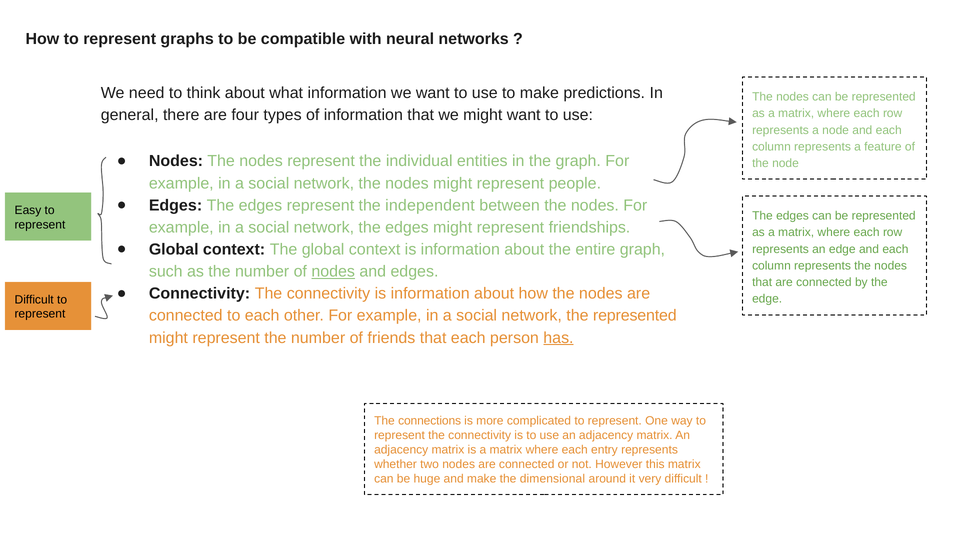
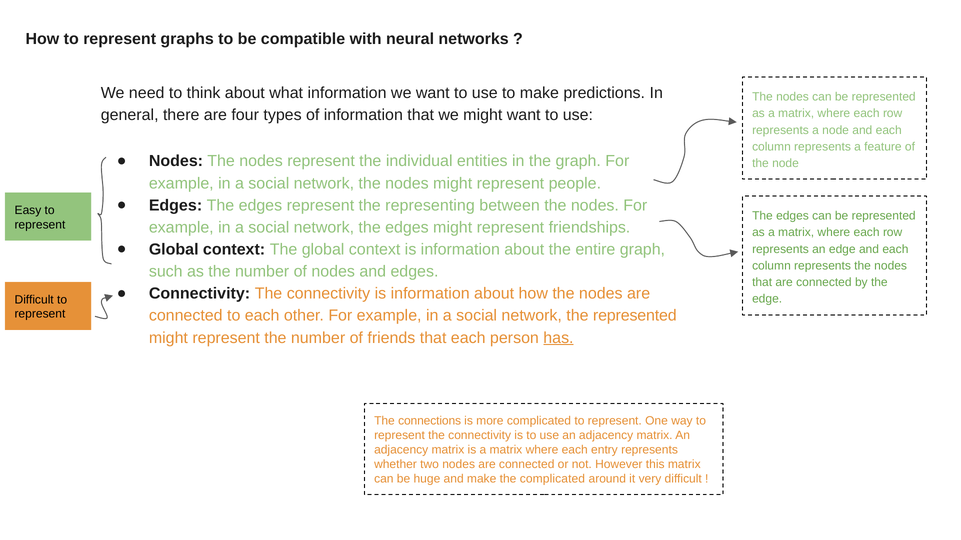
independent: independent -> representing (430, 206)
nodes underline: present -> none (333, 272)
the dimensional: dimensional -> complicated (552, 479)
